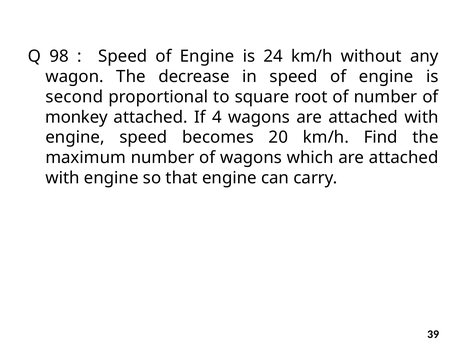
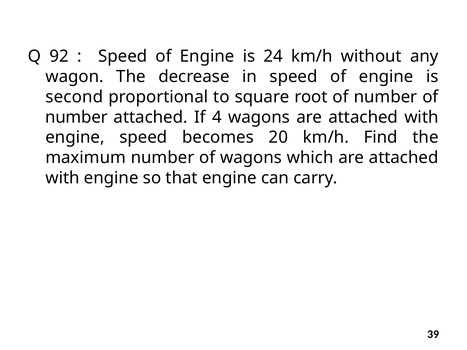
98: 98 -> 92 (59, 56)
monkey: monkey -> number (76, 117)
